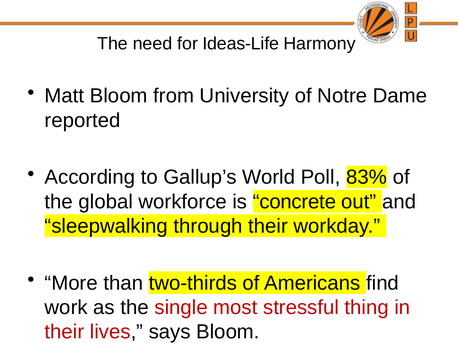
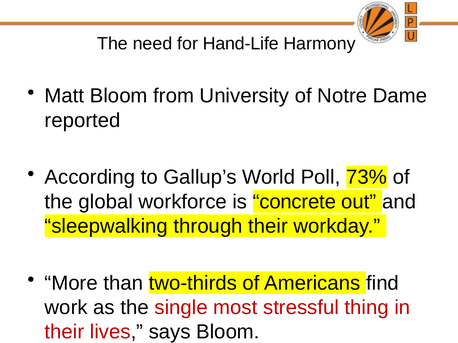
Ideas-Life: Ideas-Life -> Hand-Life (241, 44)
83%: 83% -> 73% (367, 178)
